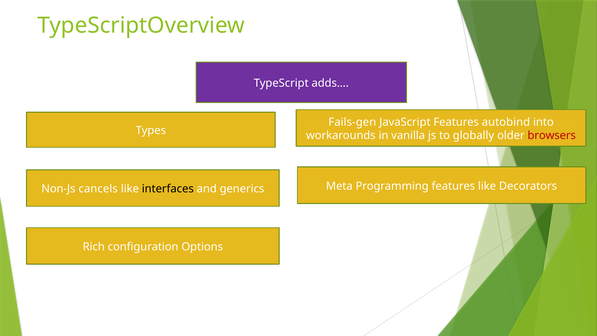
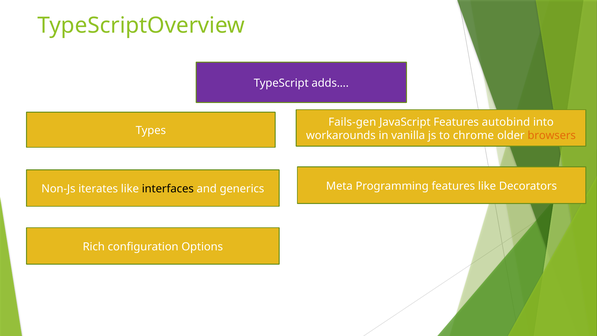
globally: globally -> chrome (473, 135)
browsers colour: red -> orange (552, 135)
cancels: cancels -> iterates (98, 189)
